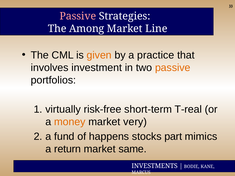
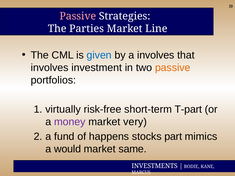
Among: Among -> Parties (87, 29)
given colour: orange -> blue (99, 55)
a practice: practice -> involves (156, 55)
T-real: T-real -> T-part (188, 110)
money colour: orange -> purple (70, 122)
return: return -> would (68, 149)
